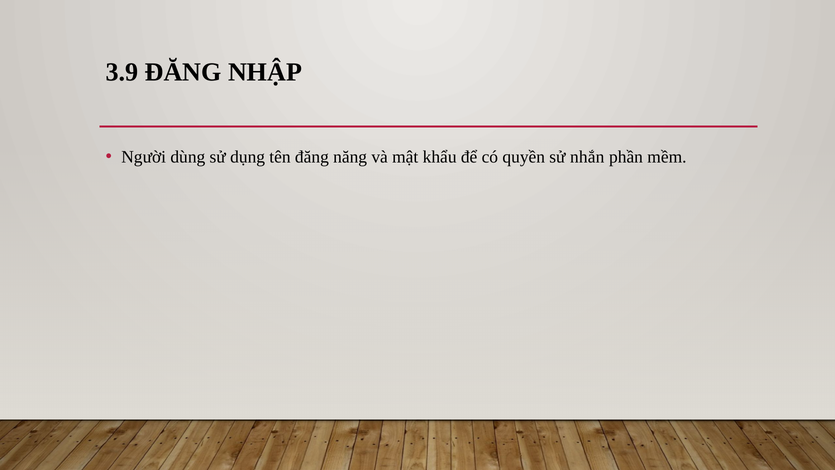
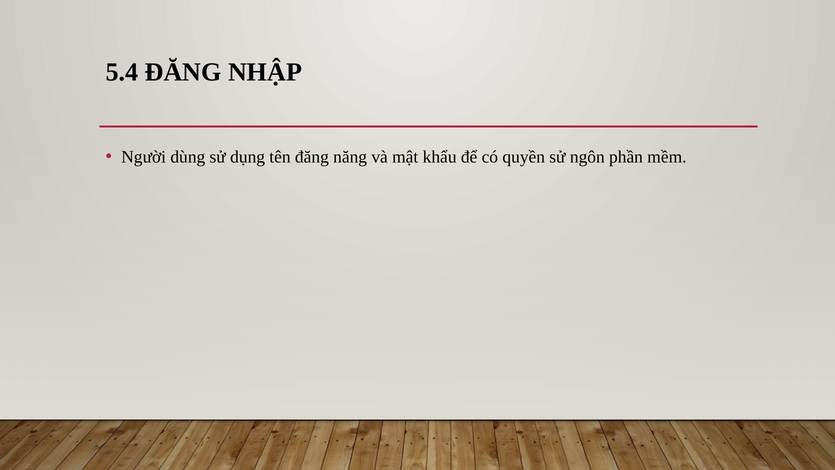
3.9: 3.9 -> 5.4 (122, 72)
nhắn: nhắn -> ngôn (587, 157)
